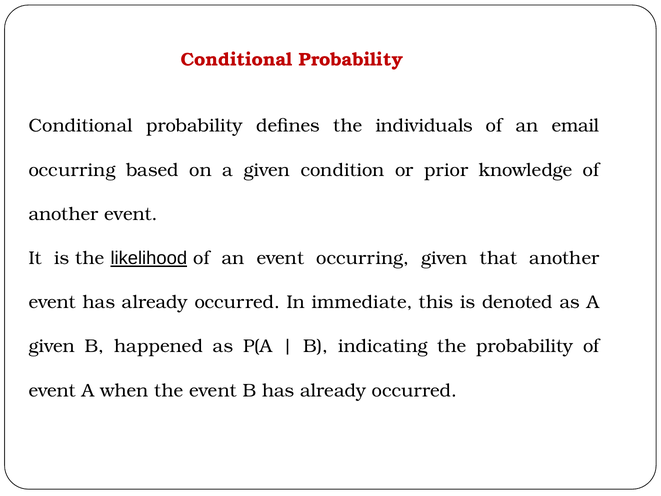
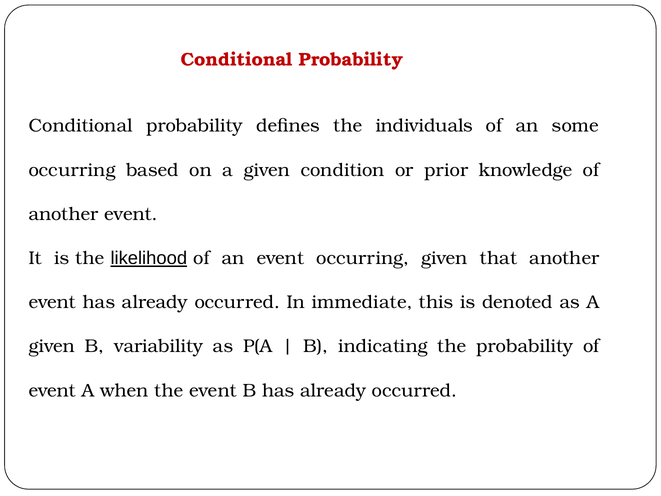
email: email -> some (575, 126)
happened: happened -> variability (159, 346)
